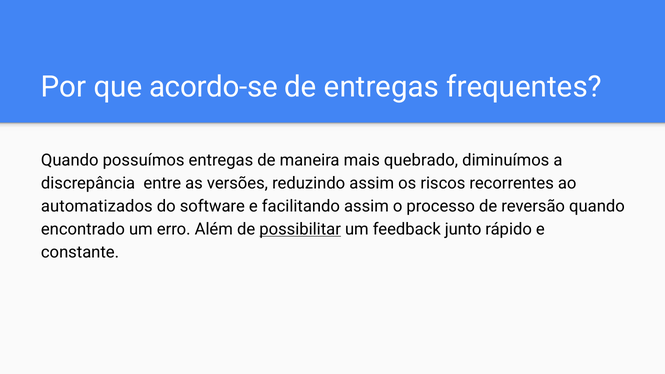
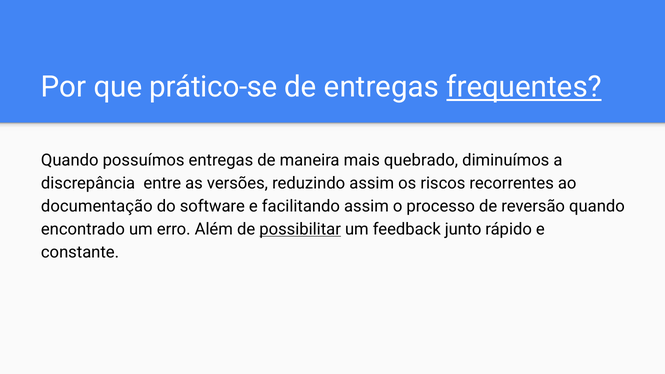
acordo-se: acordo-se -> prático-se (213, 87)
frequentes underline: none -> present (524, 87)
automatizados: automatizados -> documentação (97, 206)
